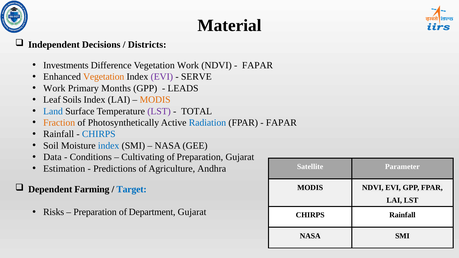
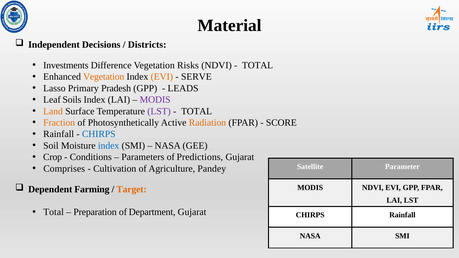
Vegetation Work: Work -> Risks (188, 65)
FAPAR: FAPAR -> TOTAL (258, 65)
EVI colour: purple -> orange (162, 77)
Work: Work -> Lasso (54, 88)
Months: Months -> Pradesh (116, 88)
MODIS colour: orange -> purple (155, 100)
Land colour: blue -> orange (53, 111)
Radiation colour: blue -> orange (207, 123)
FAPAR: FAPAR -> SCORE (281, 123)
Data: Data -> Crop (53, 157)
Cultivating: Cultivating -> Parameters (143, 157)
of Preparation: Preparation -> Predictions (200, 157)
Estimation: Estimation -> Comprises (64, 169)
Predictions: Predictions -> Cultivation (115, 169)
Andhra: Andhra -> Pandey (212, 169)
Target colour: blue -> orange (132, 189)
Risks: Risks -> Total (54, 212)
